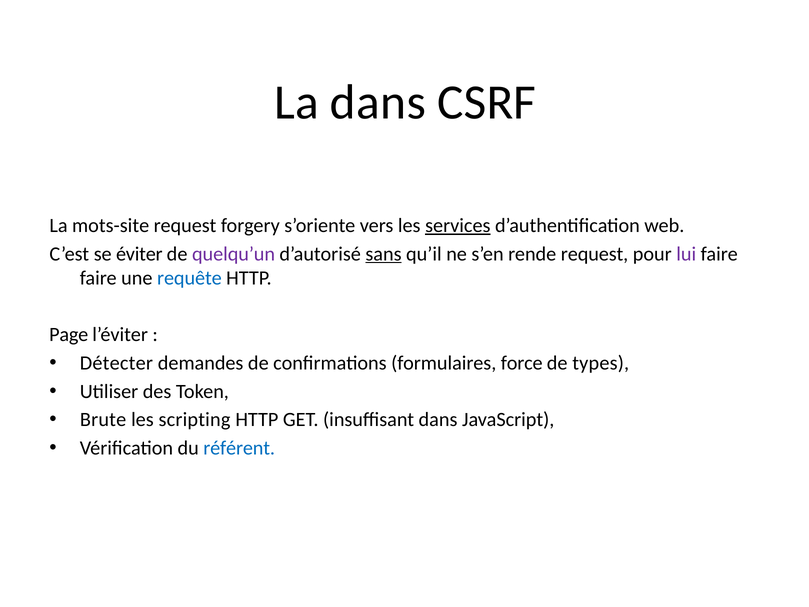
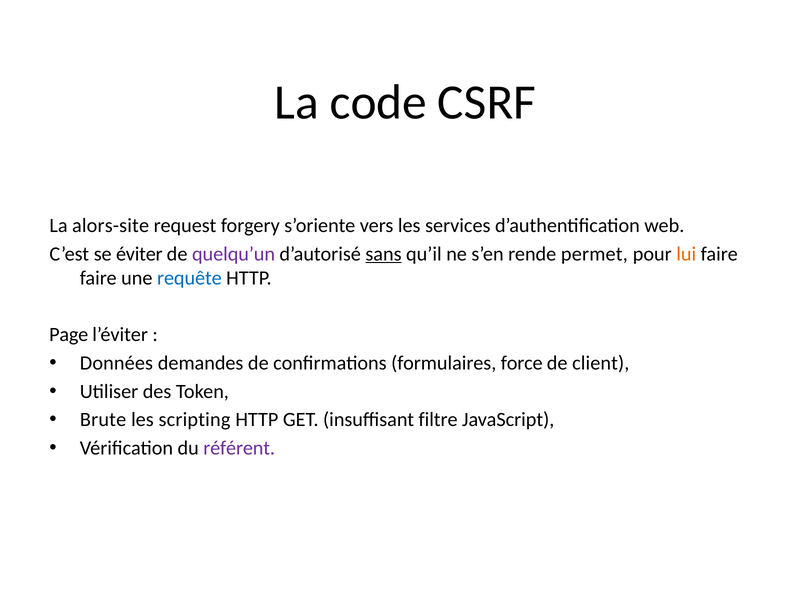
La dans: dans -> code (378, 103)
mots-site: mots-site -> alors-site (111, 225)
services underline: present -> none (458, 225)
rende request: request -> permet (594, 254)
lui colour: purple -> orange (686, 254)
Détecter: Détecter -> Données (116, 363)
types: types -> client (601, 363)
insuffisant dans: dans -> filtre (438, 420)
référent colour: blue -> purple (239, 448)
